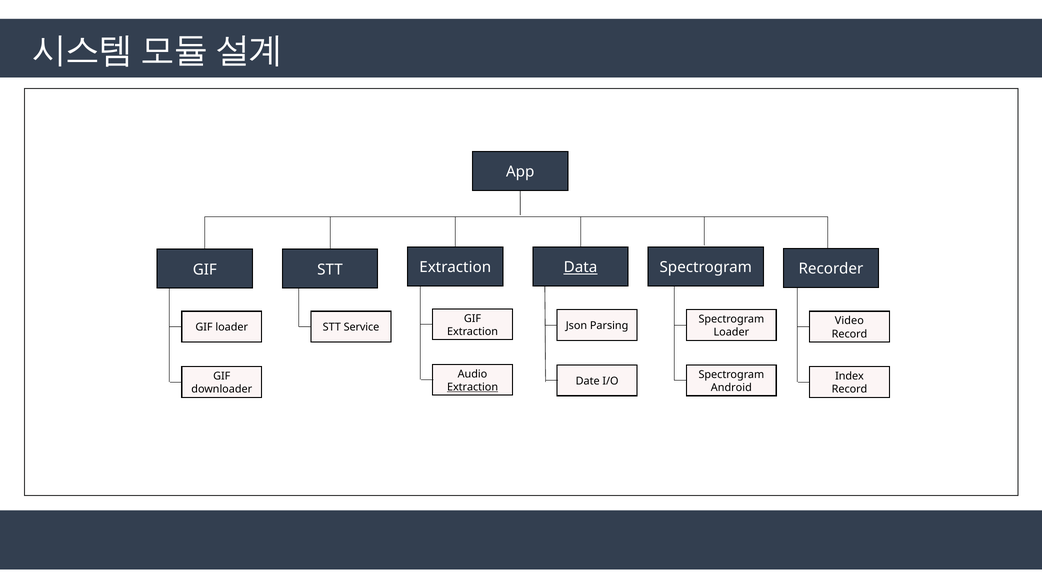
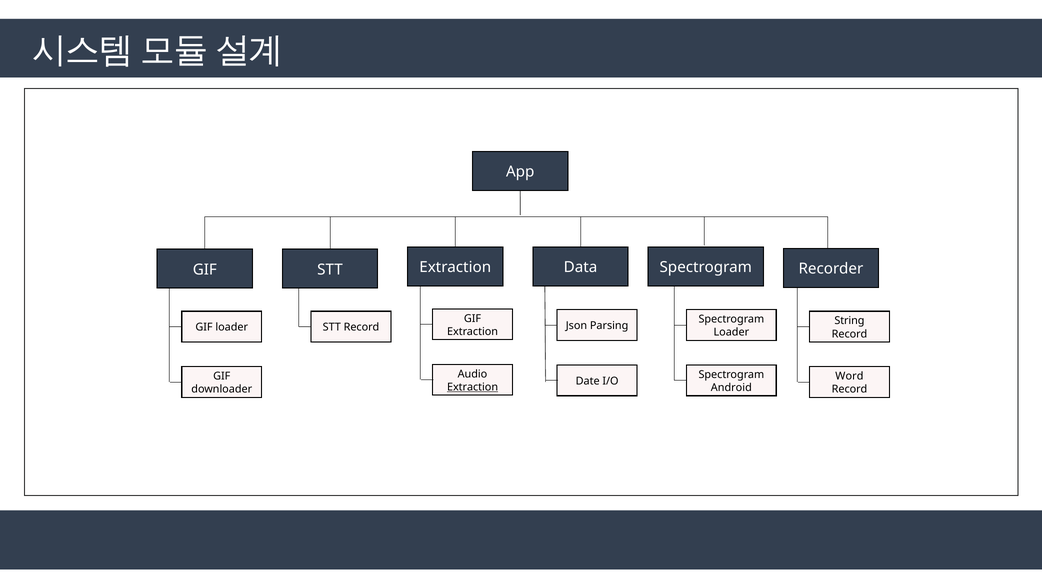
Data underline: present -> none (581, 267)
Video: Video -> String (849, 321)
STT Service: Service -> Record (361, 327)
Index: Index -> Word (849, 376)
